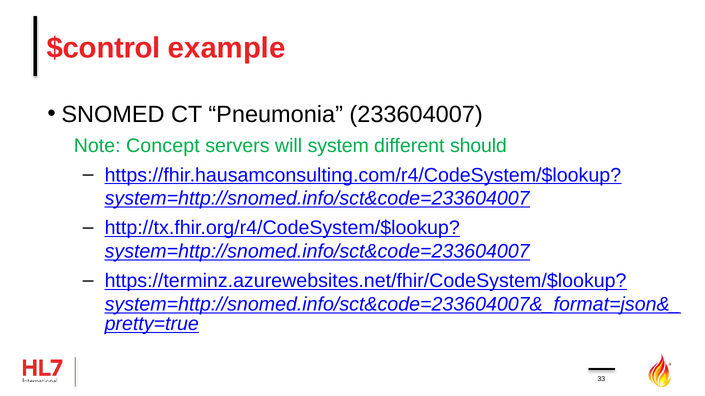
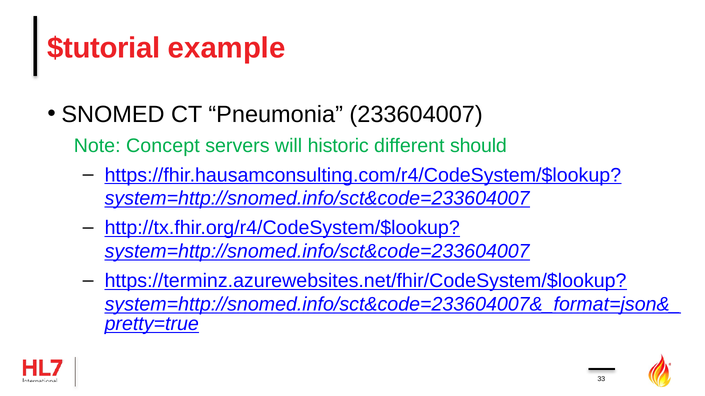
$control: $control -> $tutorial (104, 48)
system: system -> historic (338, 146)
